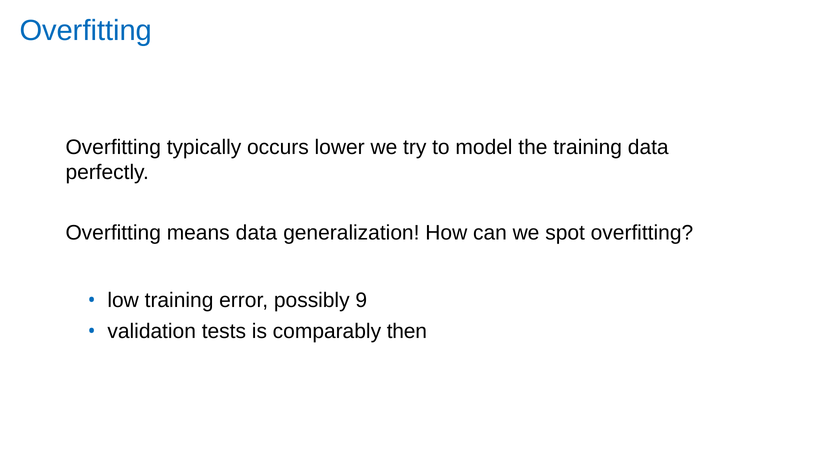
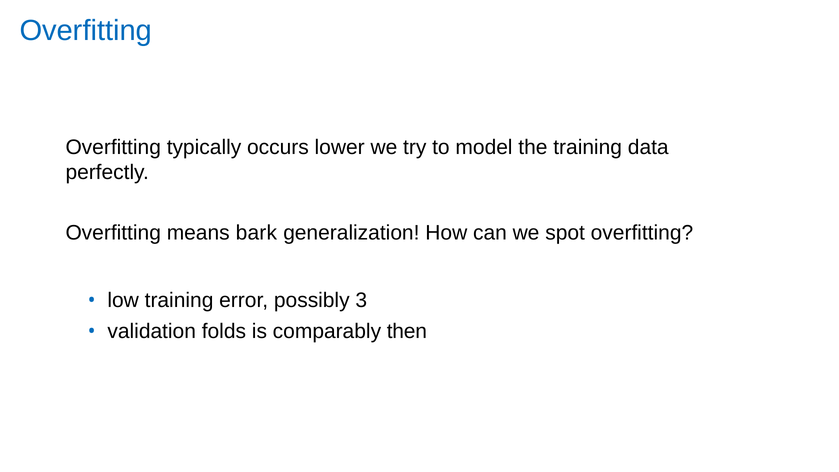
means data: data -> bark (256, 233)
9: 9 -> 3 (361, 300)
tests: tests -> folds (224, 331)
